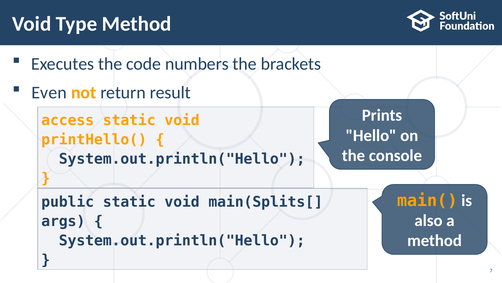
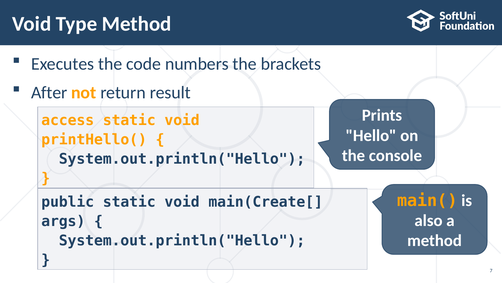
Even: Even -> After (49, 92)
main(Splits[: main(Splits[ -> main(Create[ (266, 201)
